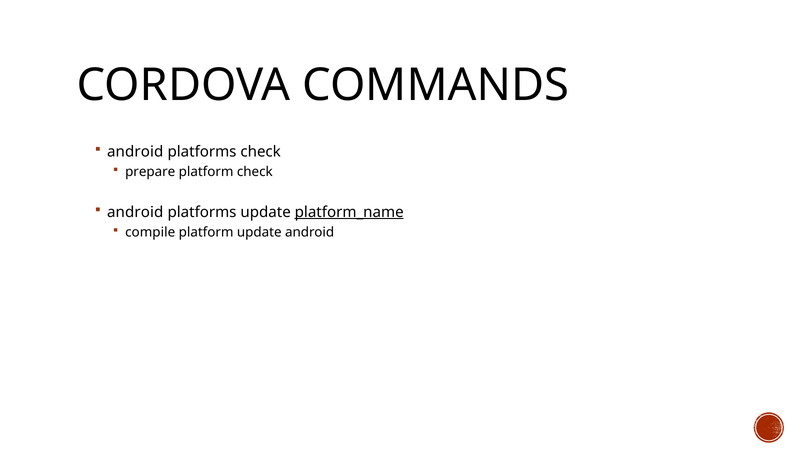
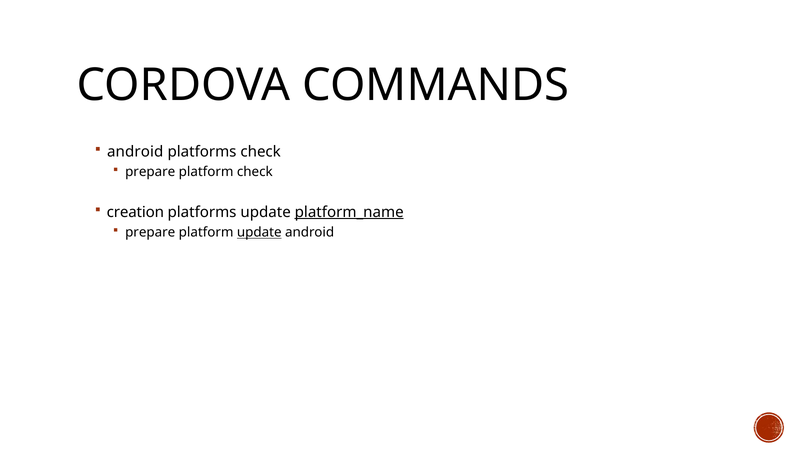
android: android -> creation (135, 212)
compile: compile -> prepare (150, 232)
update underline: none -> present (259, 232)
